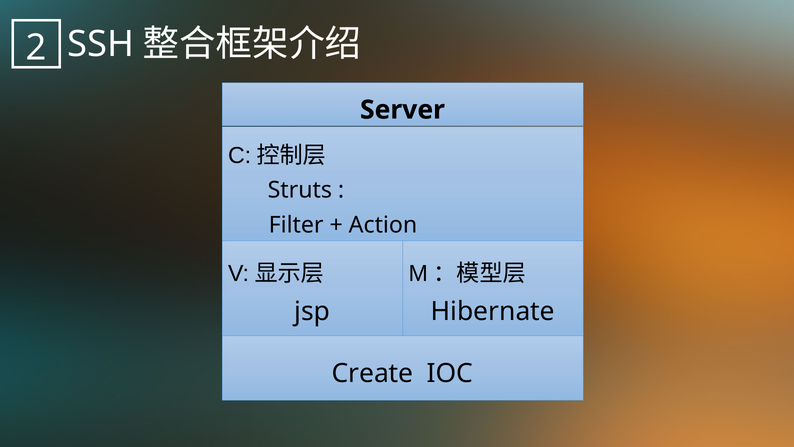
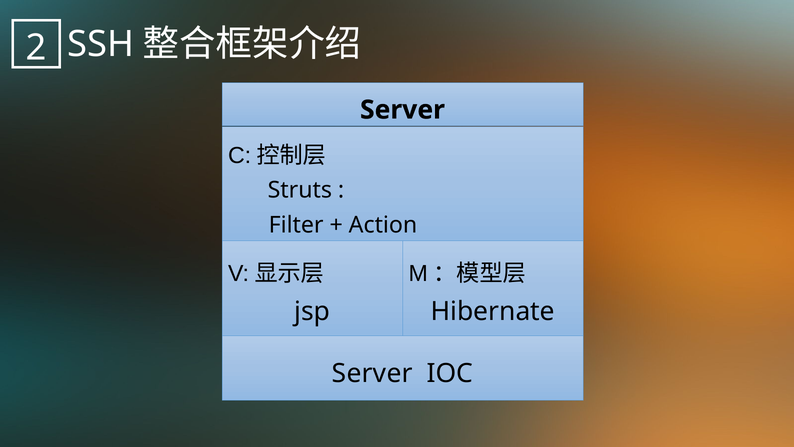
Create: Create -> Server (372, 373)
